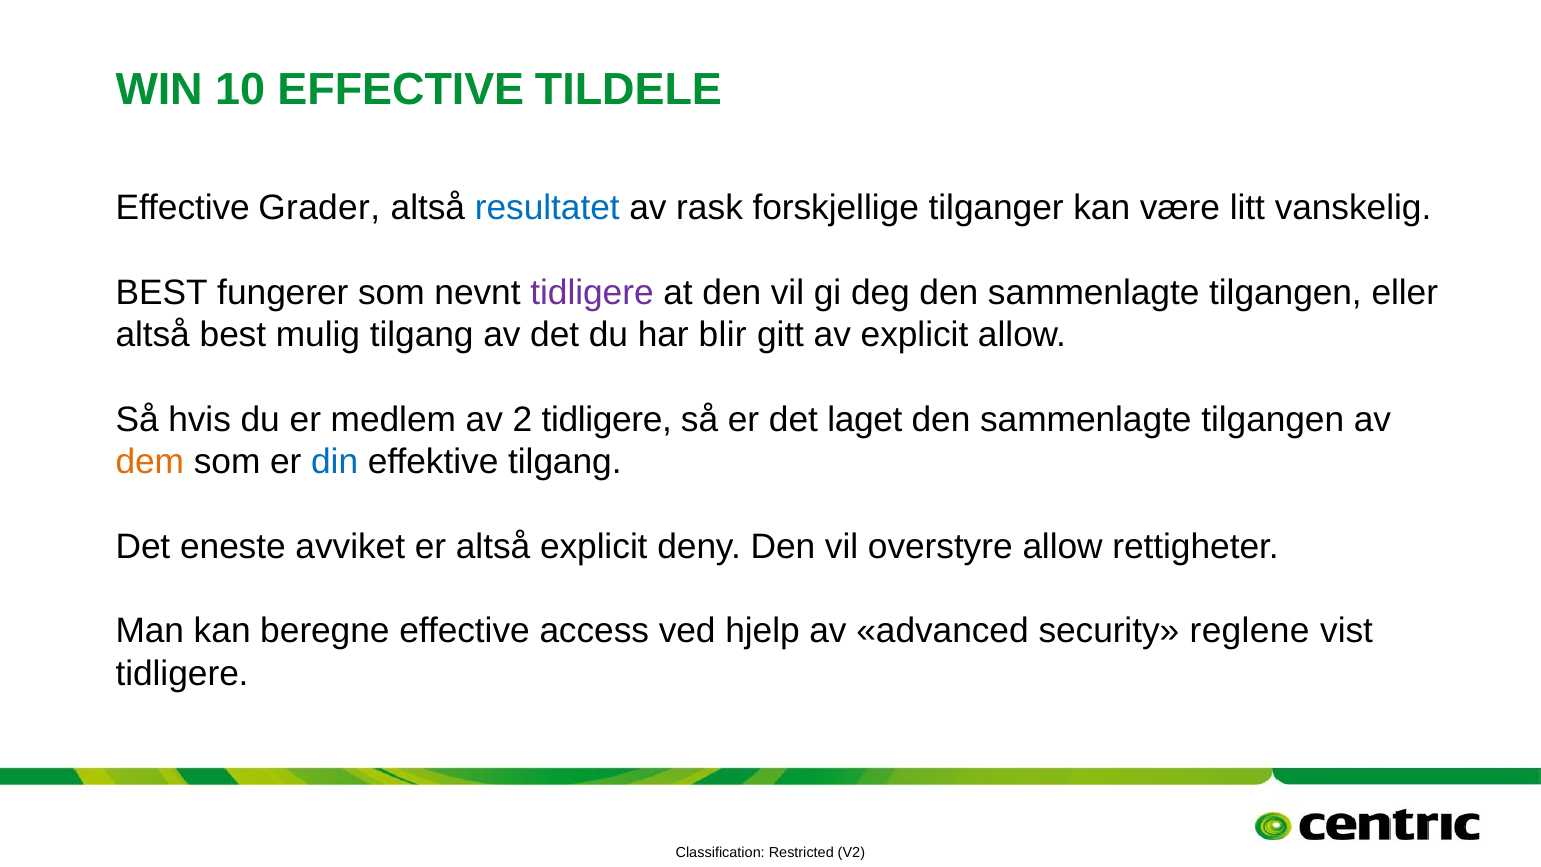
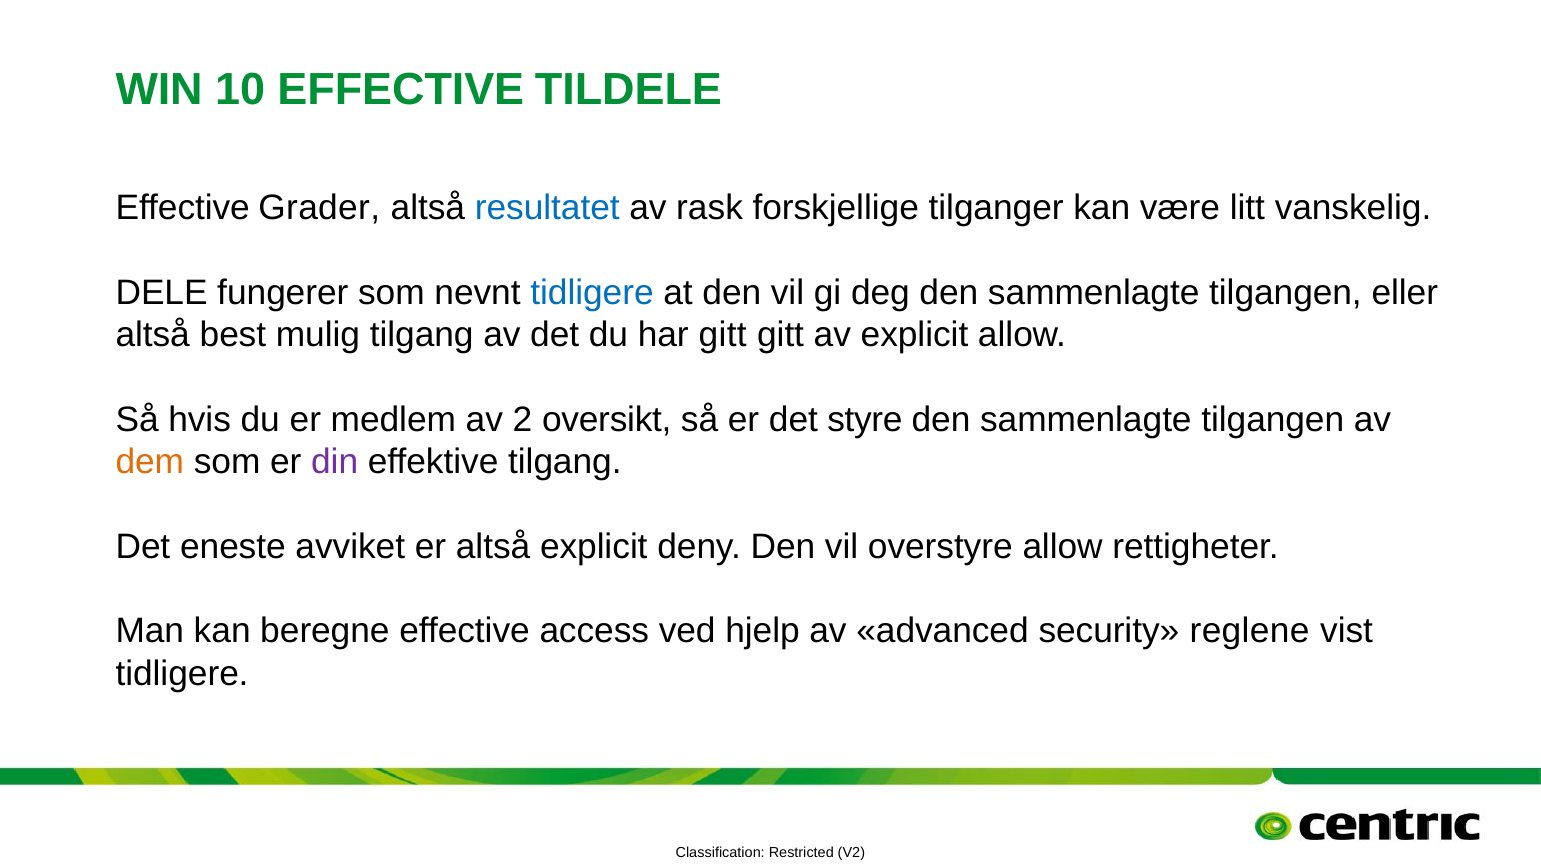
BEST: BEST -> DELE (162, 292)
tidligere colour: purple -> blue (592, 292)
har blir: blir -> gitt (723, 335)
2 tidligere: tidligere -> oversikt (607, 419)
laget: laget -> styre (865, 419)
din colour: blue -> purple (335, 462)
